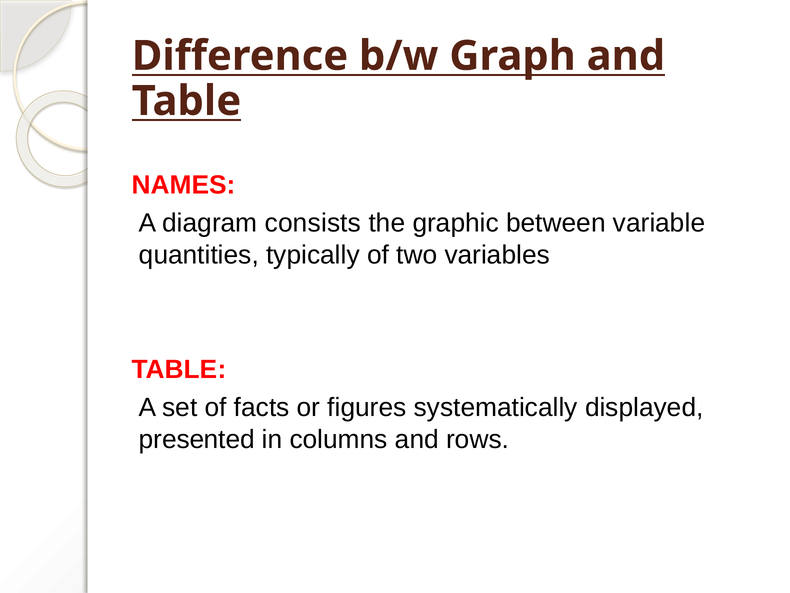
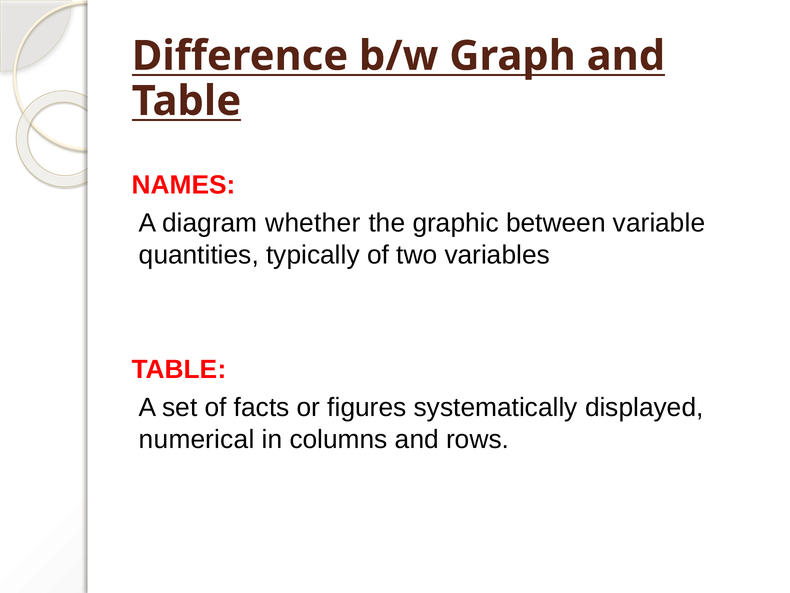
consists: consists -> whether (313, 223)
presented: presented -> numerical (197, 439)
